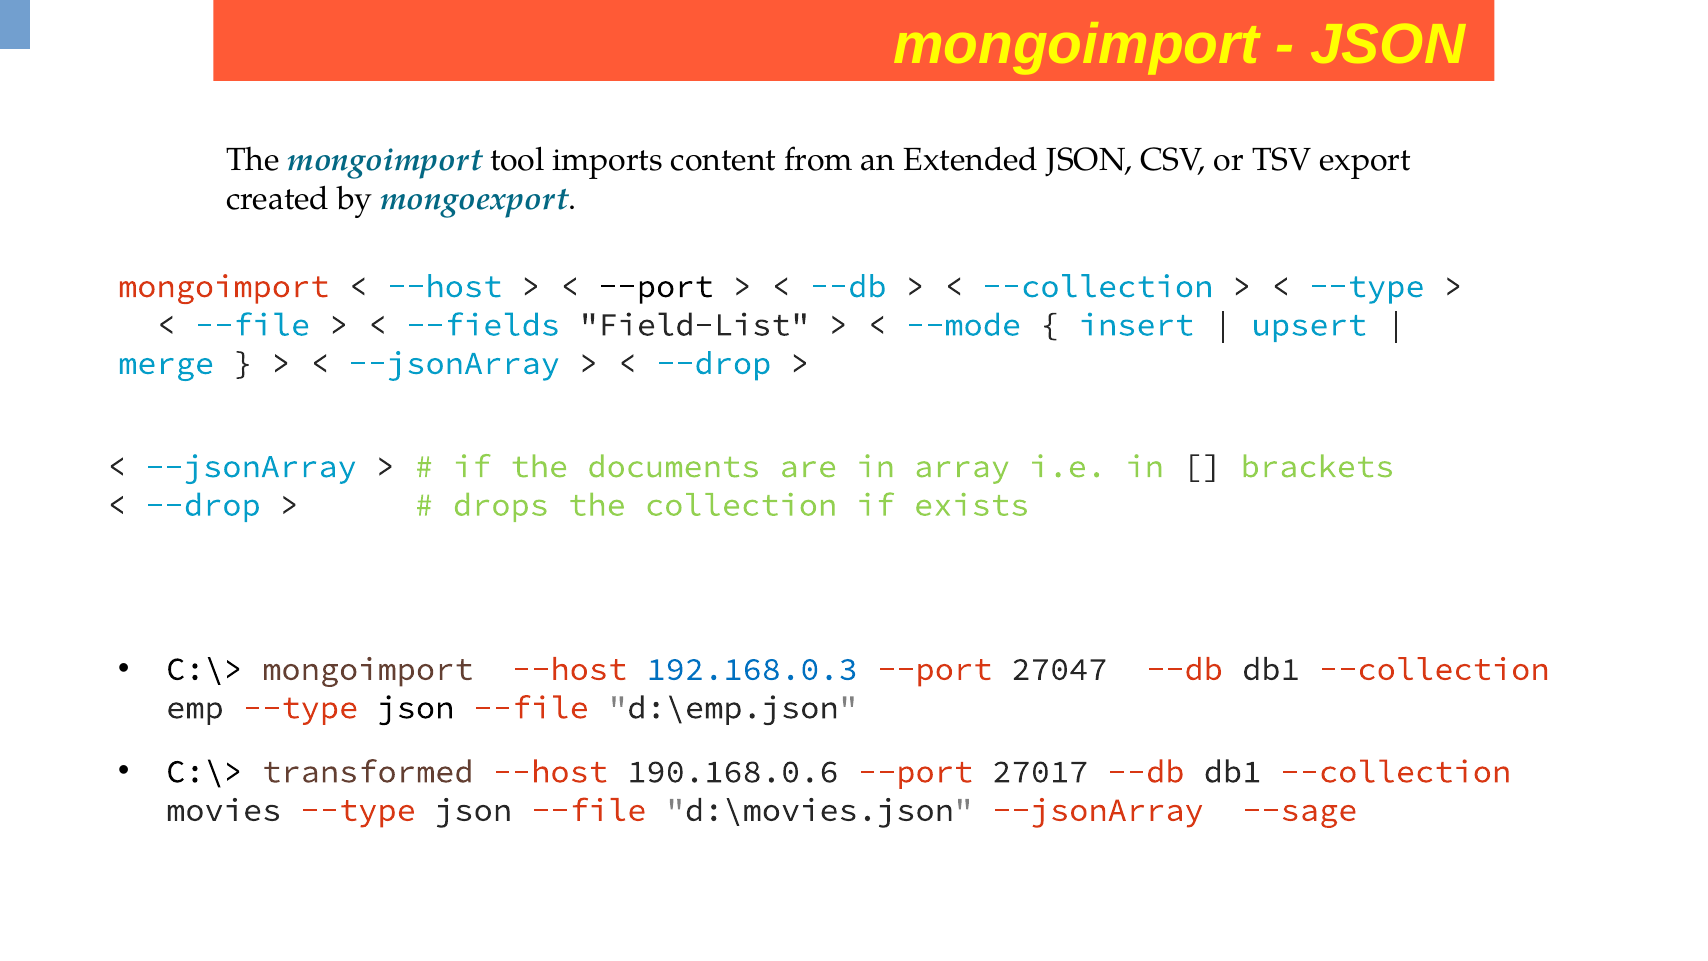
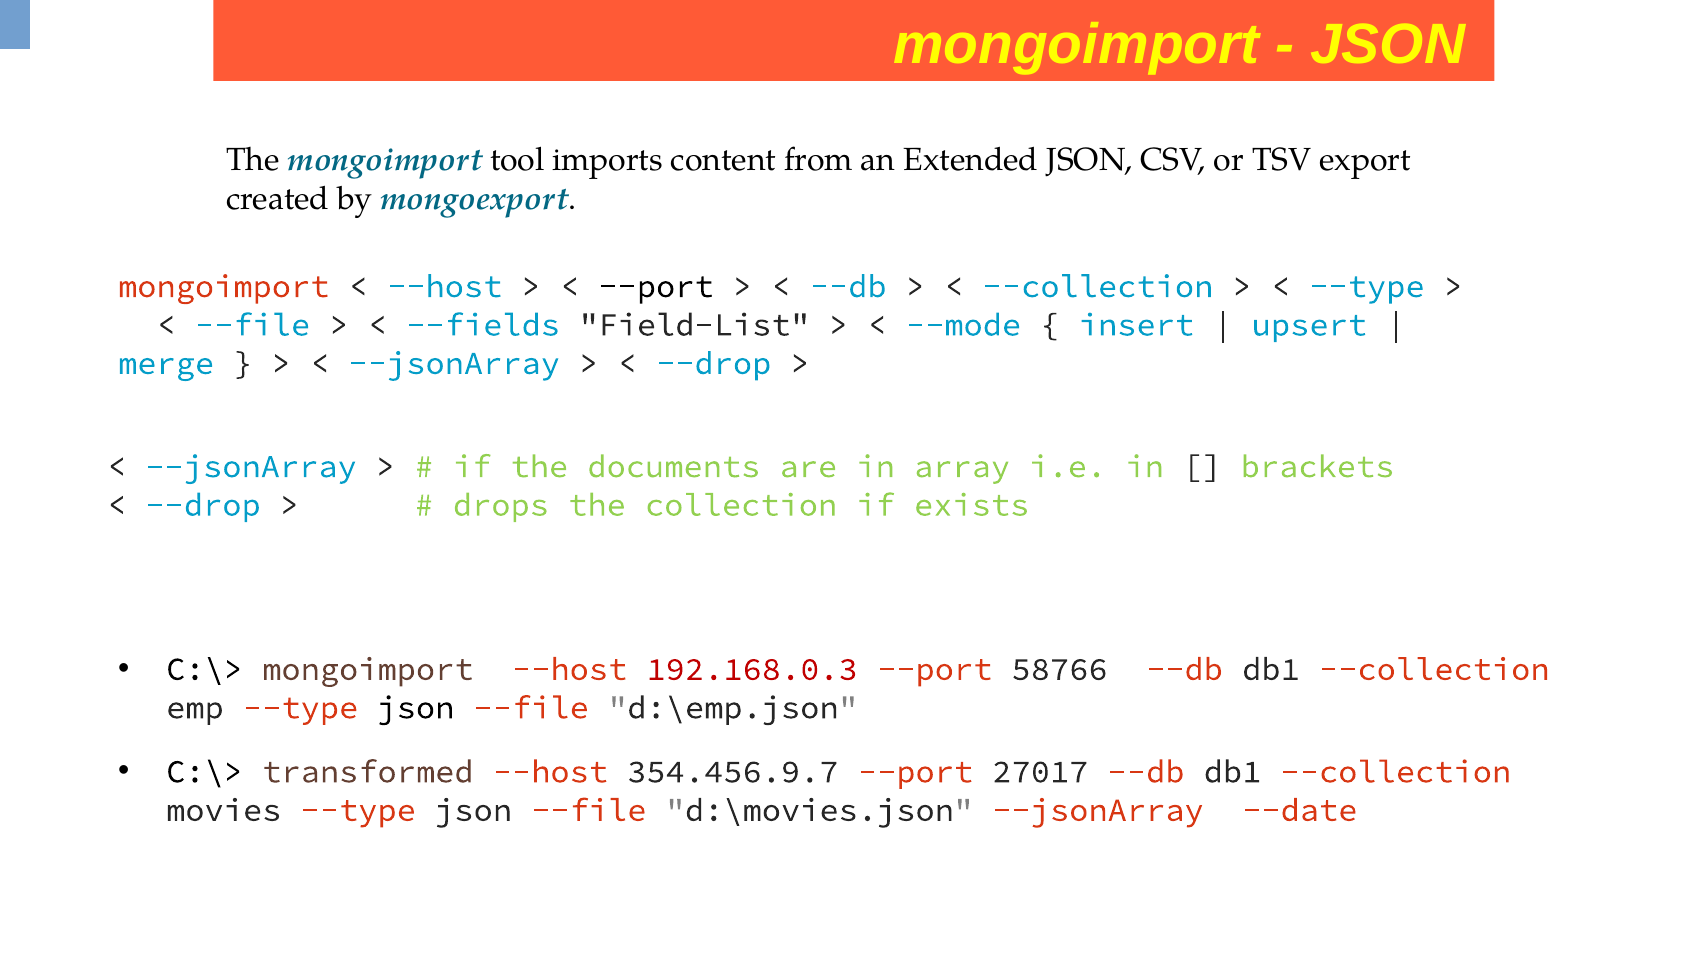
192.168.0.3 colour: blue -> red (752, 669)
27047: 27047 -> 58766 (1060, 669)
190.168.0.6: 190.168.0.6 -> 354.456.9.7 (733, 772)
--sage: --sage -> --date (1300, 810)
